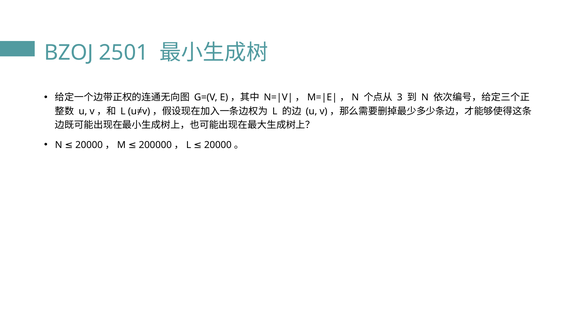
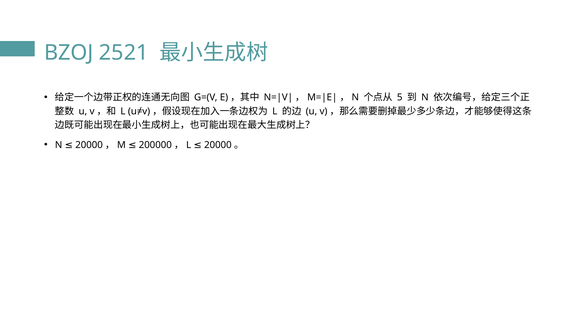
2501: 2501 -> 2521 (124, 53)
3: 3 -> 5 (400, 98)
